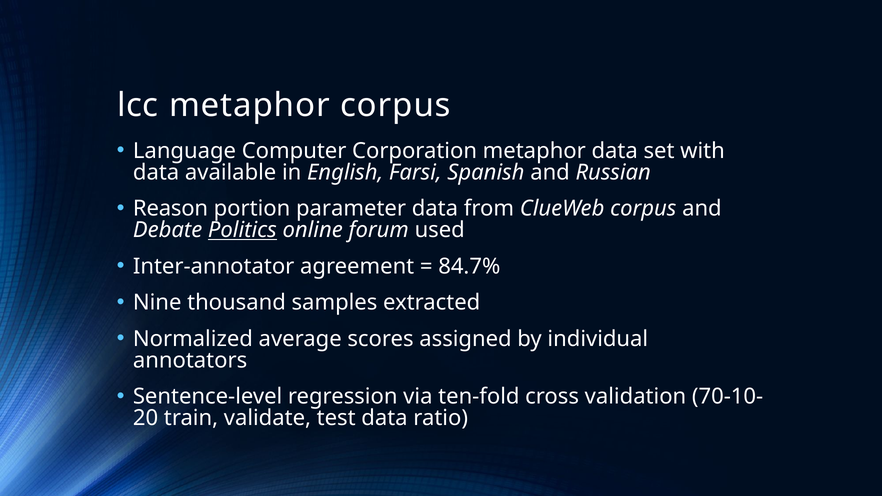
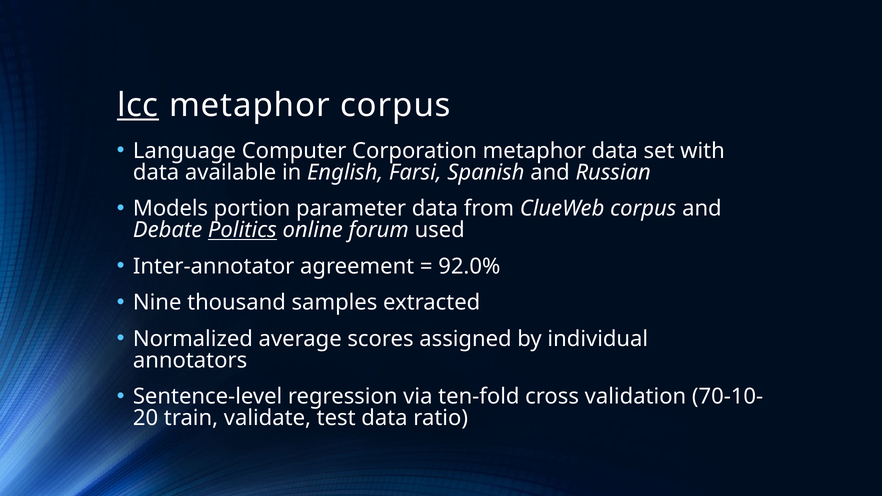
lcc underline: none -> present (138, 105)
Reason: Reason -> Models (171, 209)
84.7%: 84.7% -> 92.0% (469, 267)
